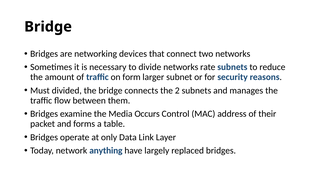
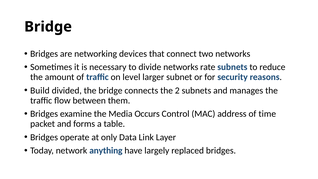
form: form -> level (131, 77)
Must: Must -> Build (40, 90)
their: their -> time (267, 114)
